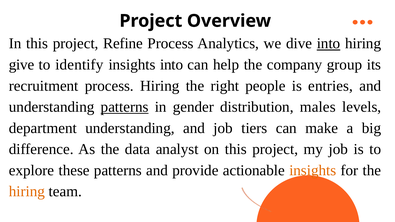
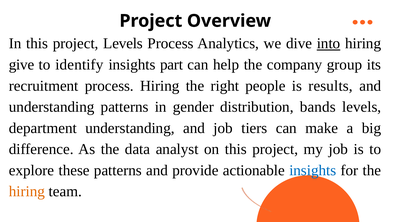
project Refine: Refine -> Levels (123, 44)
insights into: into -> part (172, 65)
entries: entries -> results (331, 86)
patterns underline: present -> none (125, 107)
males: males -> bands (318, 107)
insights colour: orange -> blue (313, 170)
